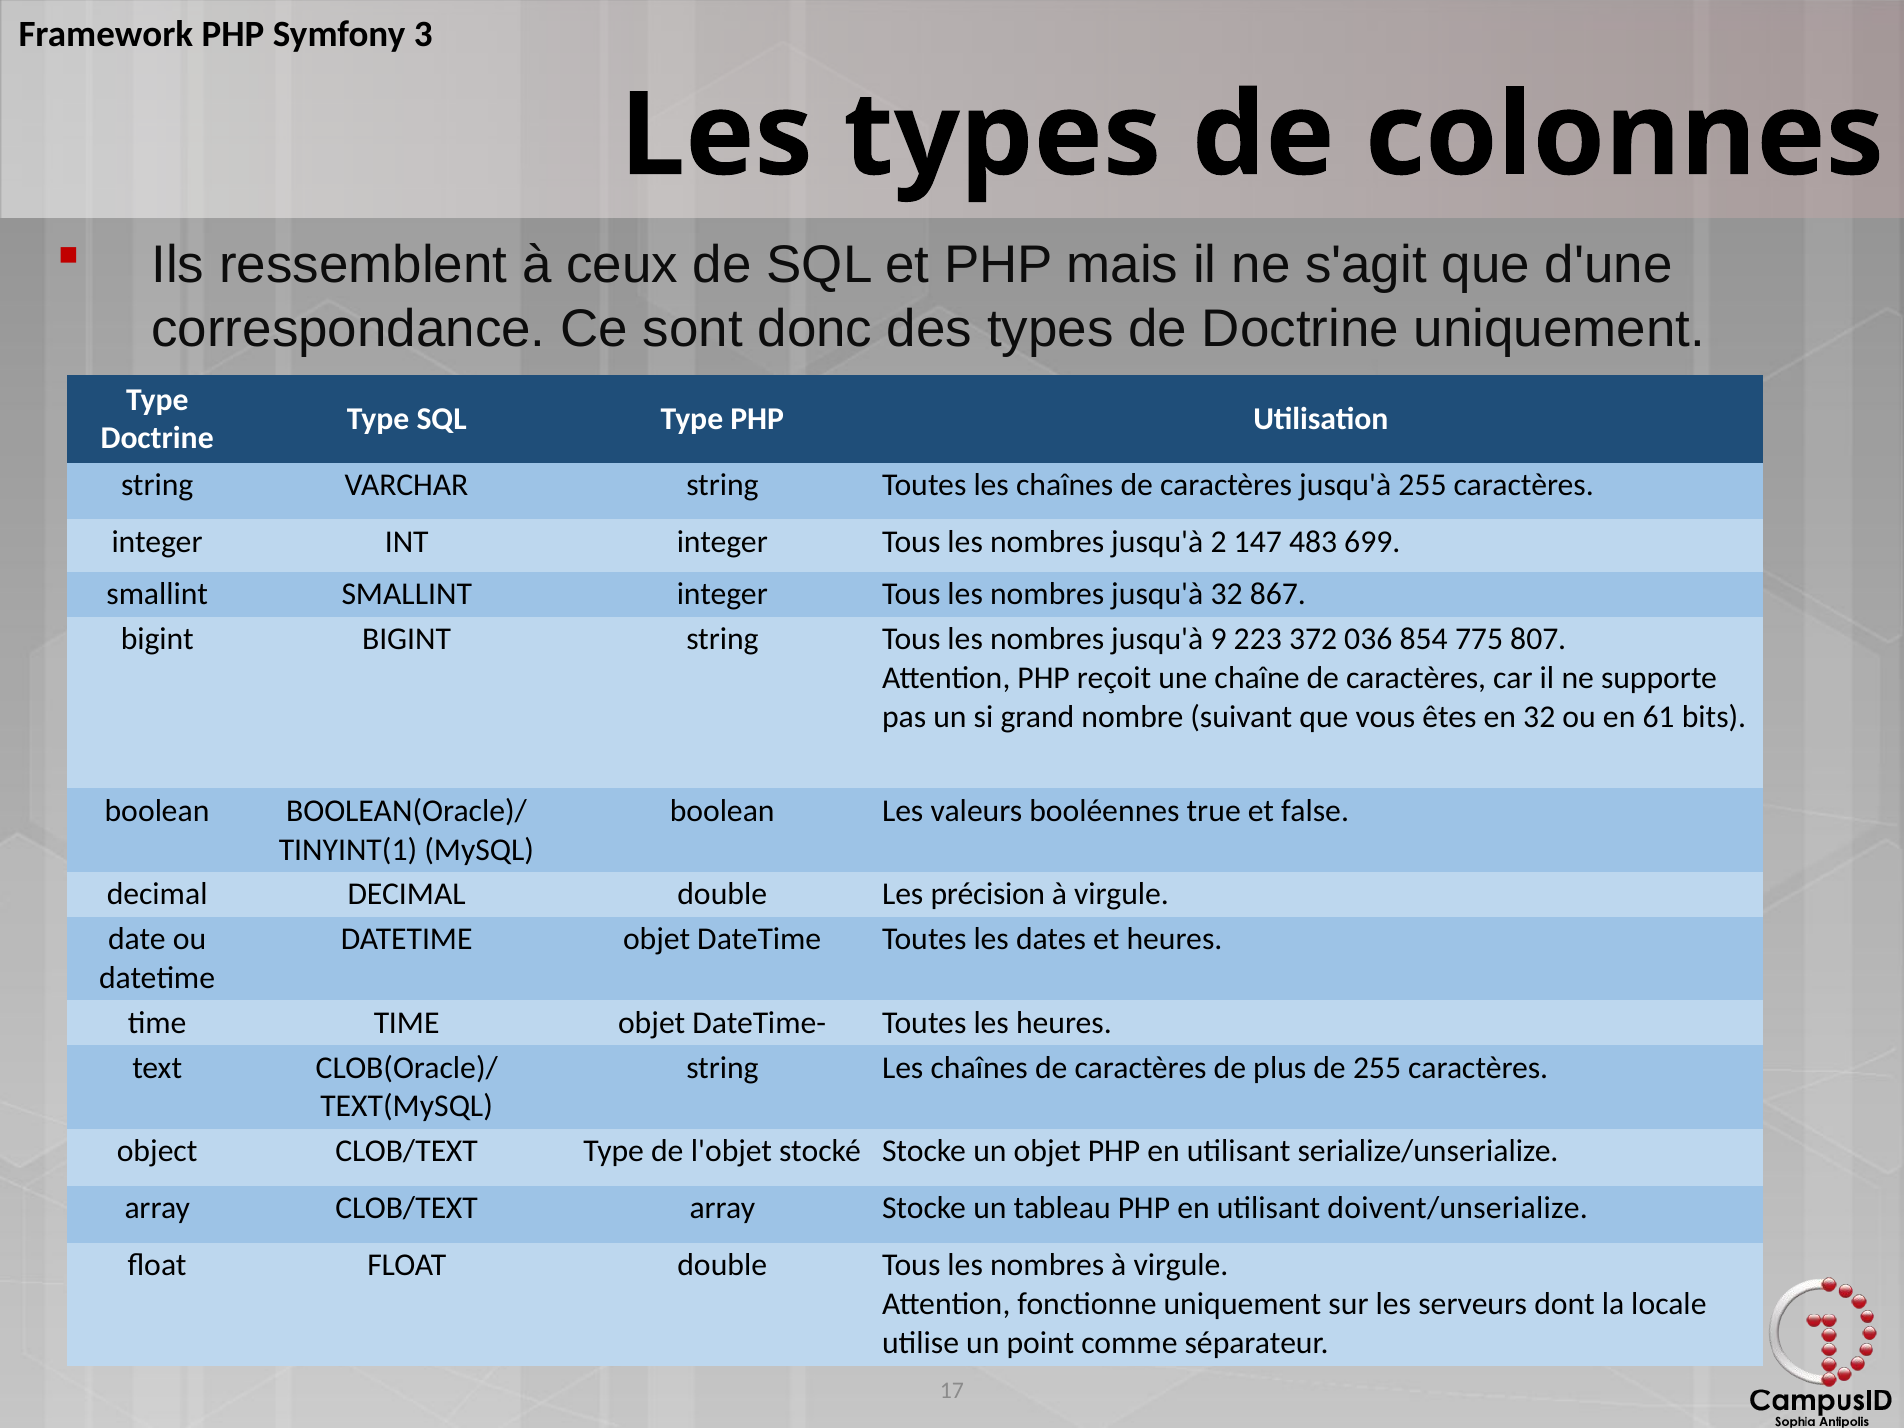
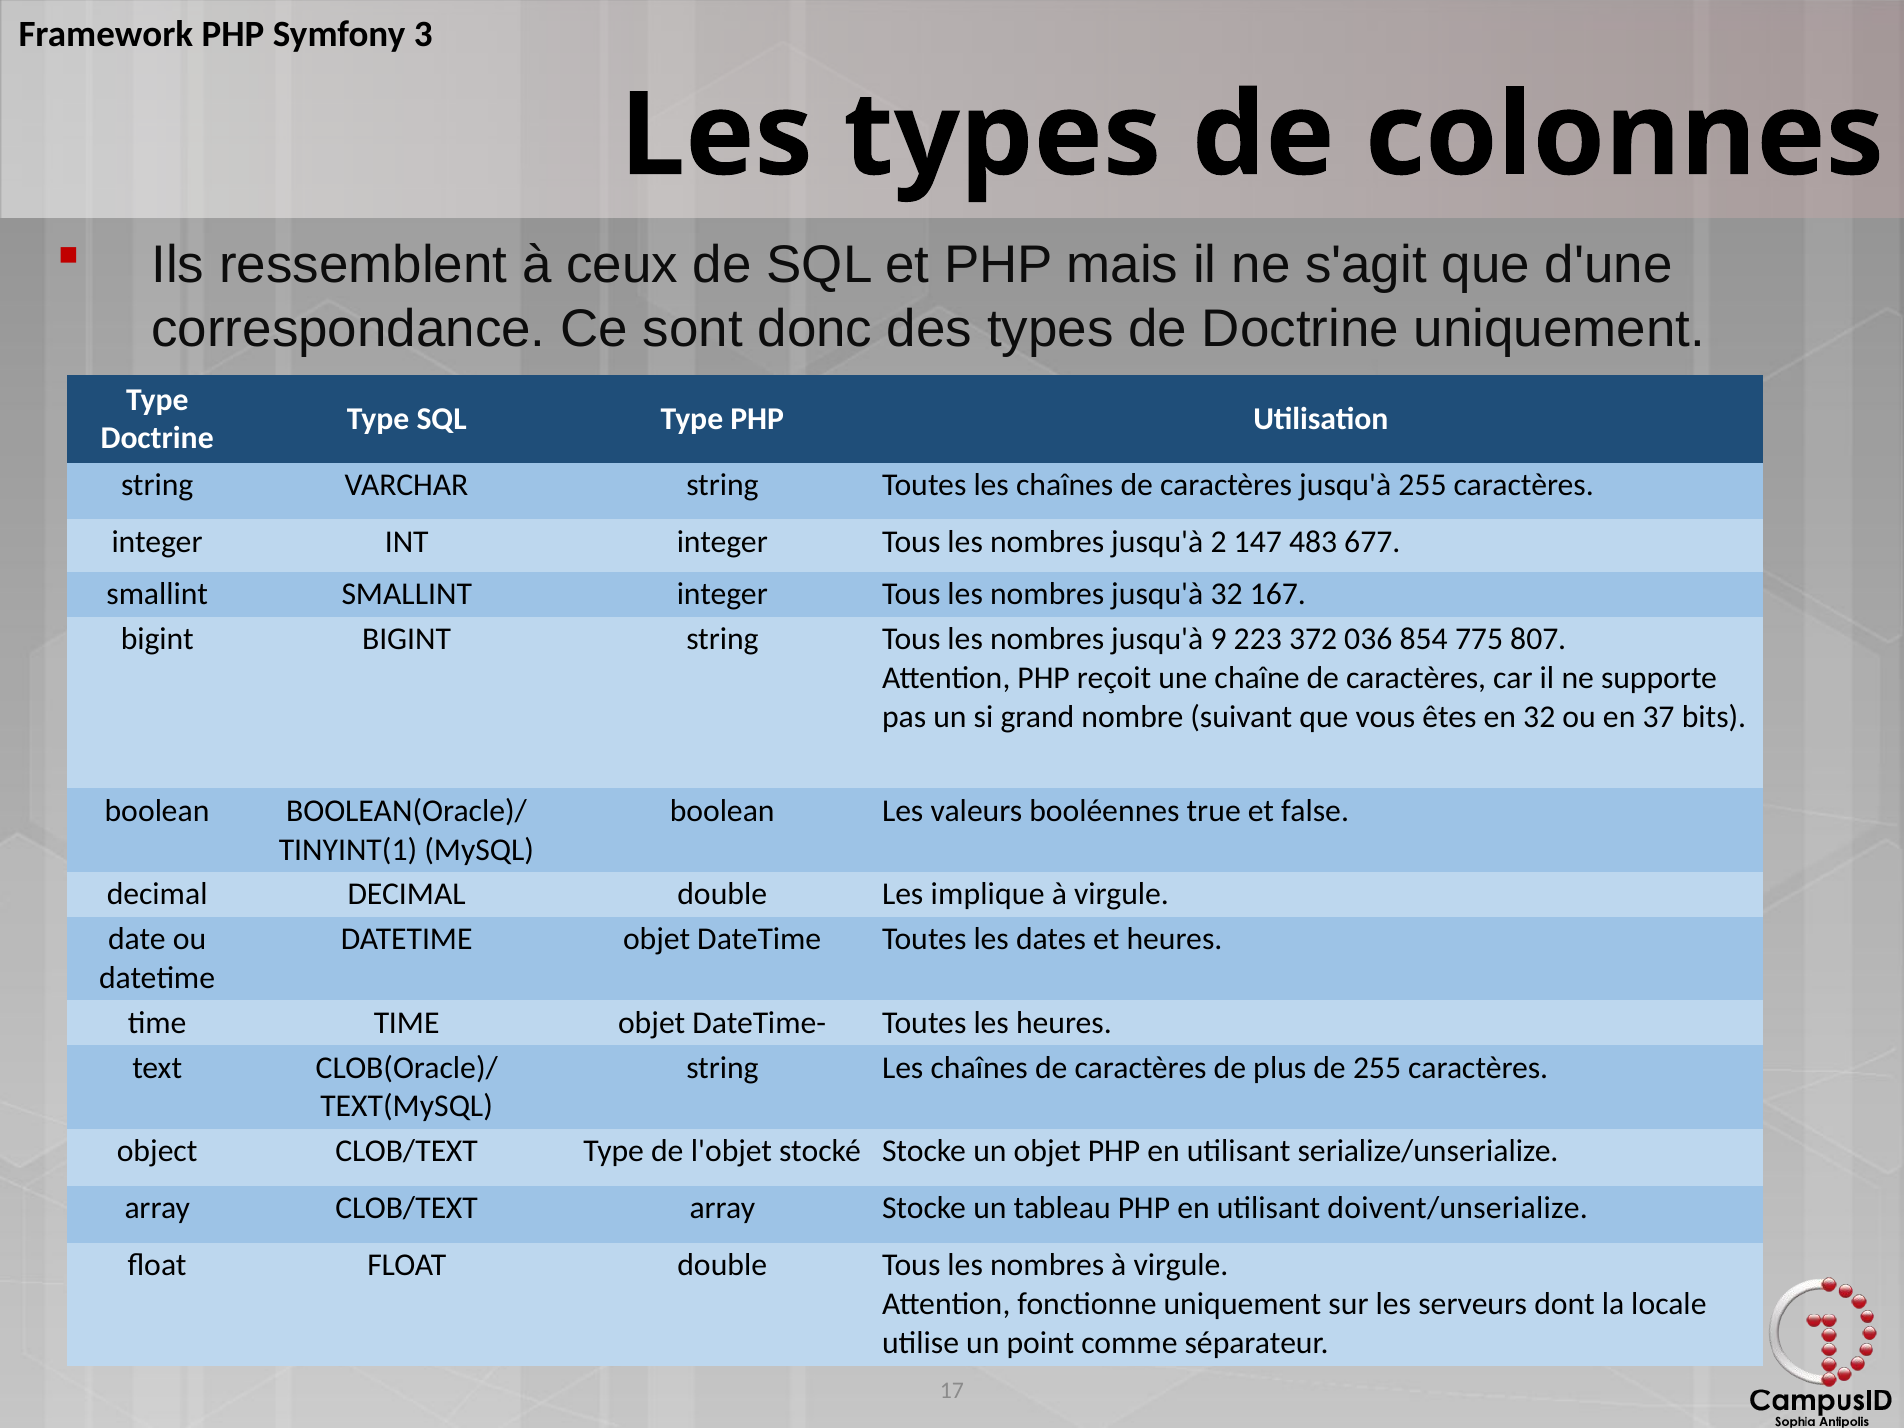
699: 699 -> 677 (1372, 542)
867: 867 -> 167 (1278, 594)
61: 61 -> 37 (1659, 717)
précision: précision -> implique (988, 894)
